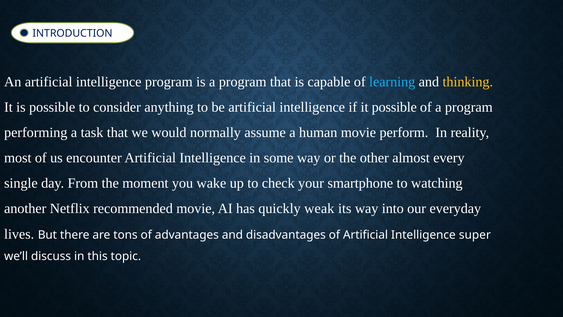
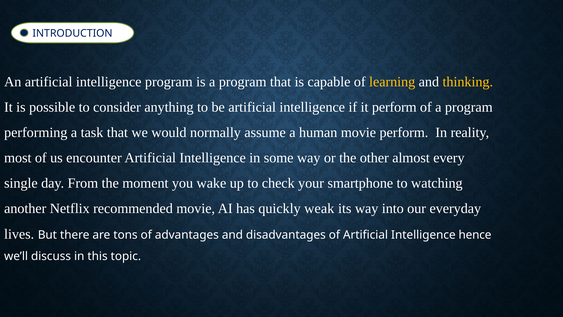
learning colour: light blue -> yellow (392, 82)
it possible: possible -> perform (394, 107)
super: super -> hence (475, 235)
